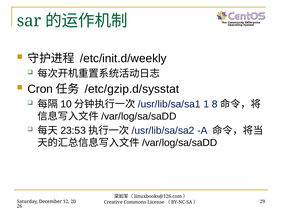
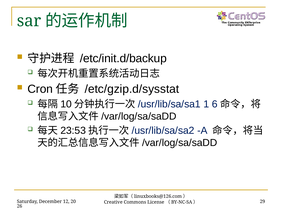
/etc/init.d/weekly: /etc/init.d/weekly -> /etc/init.d/backup (123, 59)
8: 8 -> 6 (215, 104)
